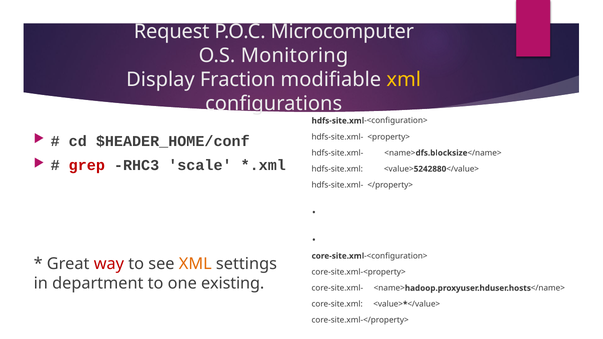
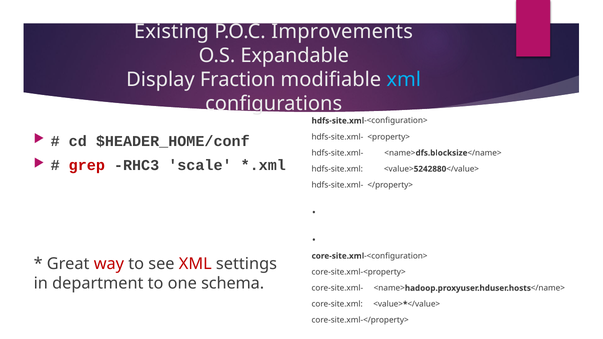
Request: Request -> Existing (171, 31)
Microcomputer: Microcomputer -> Improvements (342, 31)
Monitoring: Monitoring -> Expandable (295, 56)
xml colour: yellow -> light blue (404, 80)
XML colour: orange -> red (195, 264)
existing: existing -> schema (233, 284)
